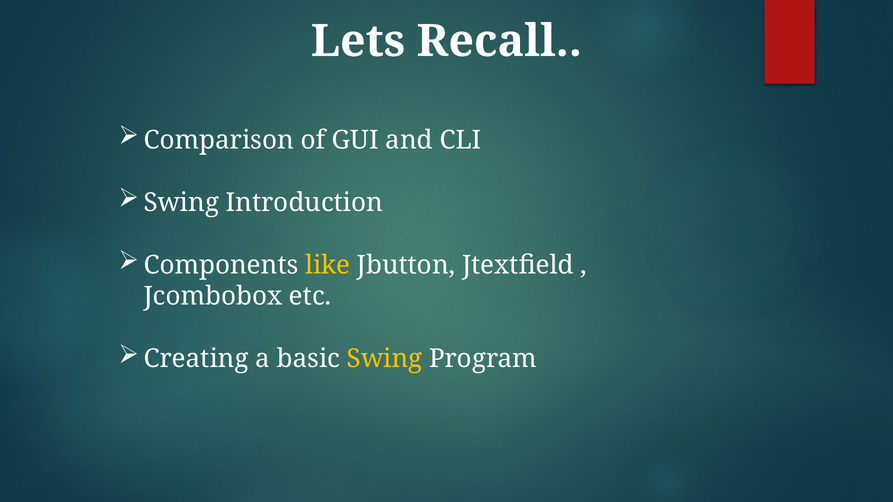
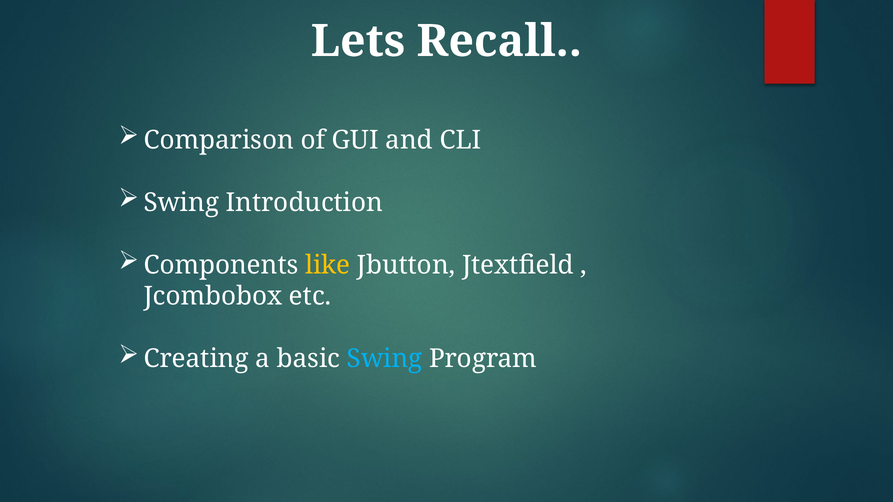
Swing colour: yellow -> light blue (385, 359)
